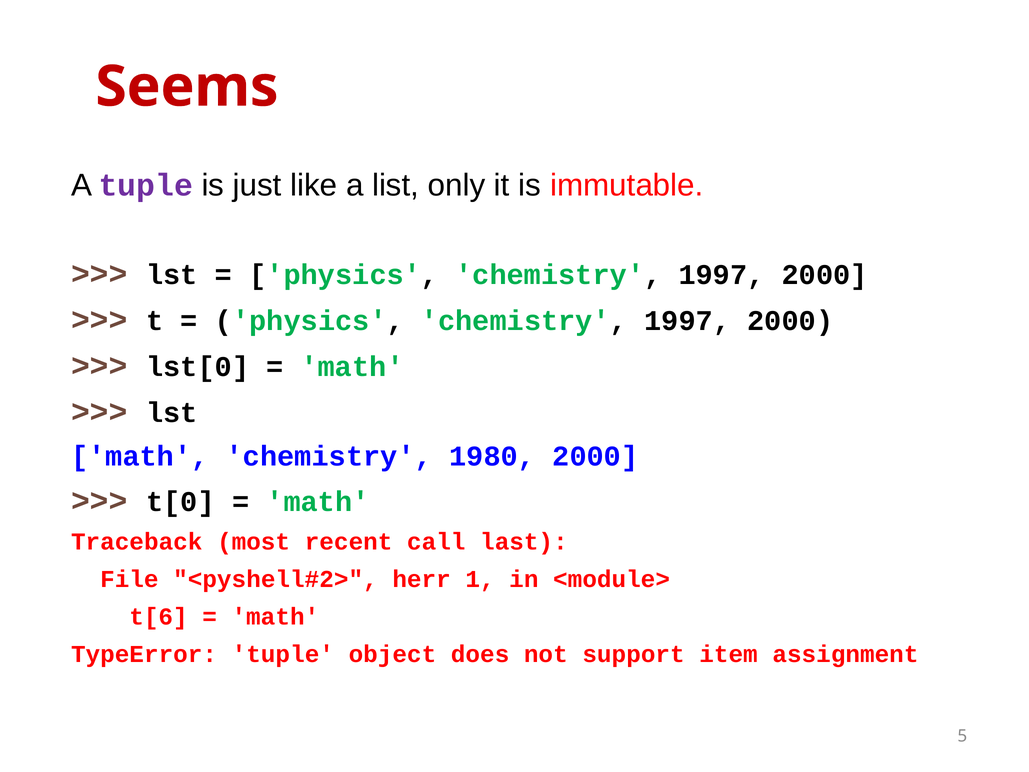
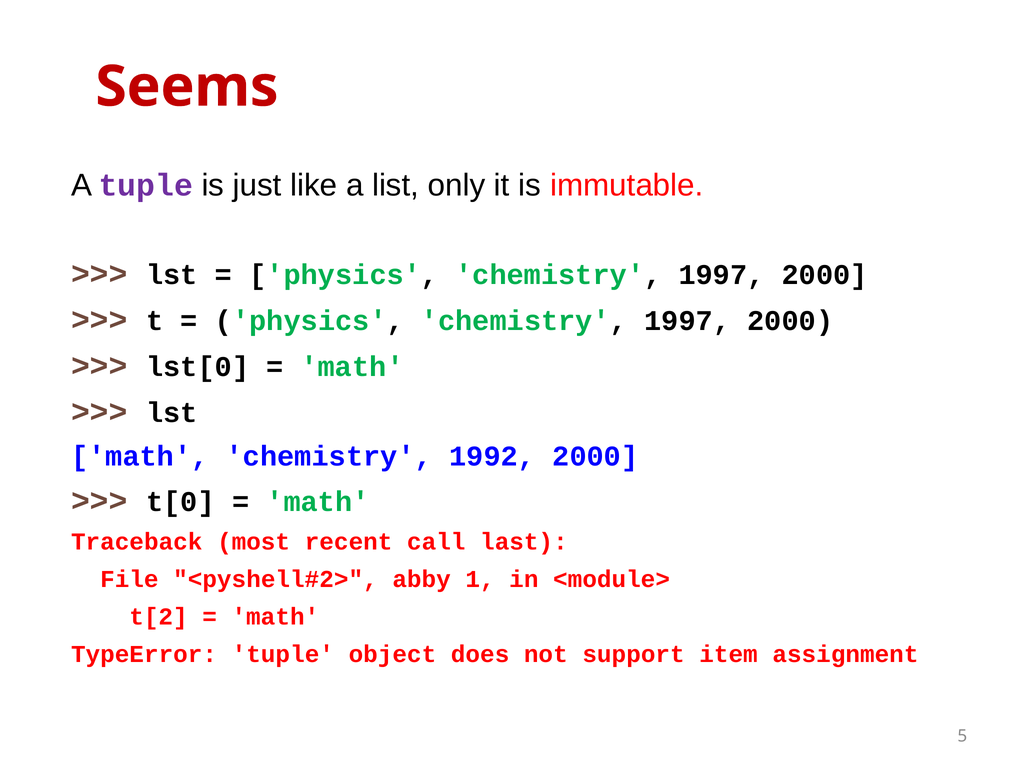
1980: 1980 -> 1992 (492, 456)
herr: herr -> abby (422, 579)
t[6: t[6 -> t[2 (158, 617)
